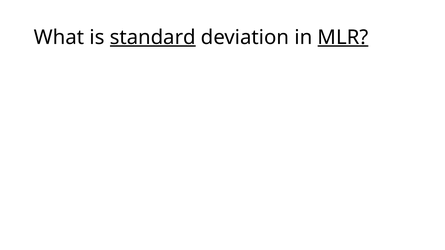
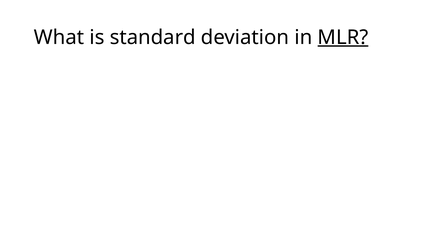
standard underline: present -> none (153, 37)
